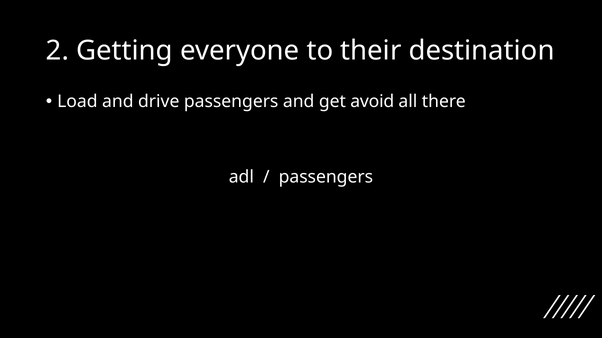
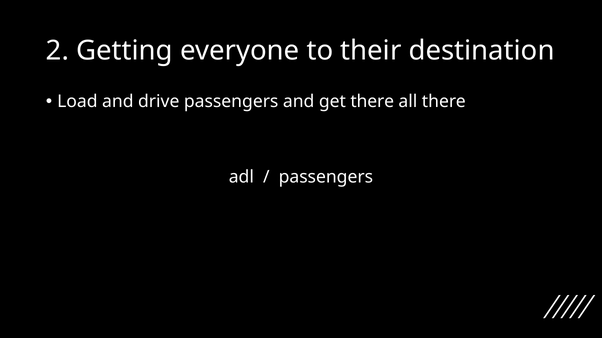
get avoid: avoid -> there (372, 102)
